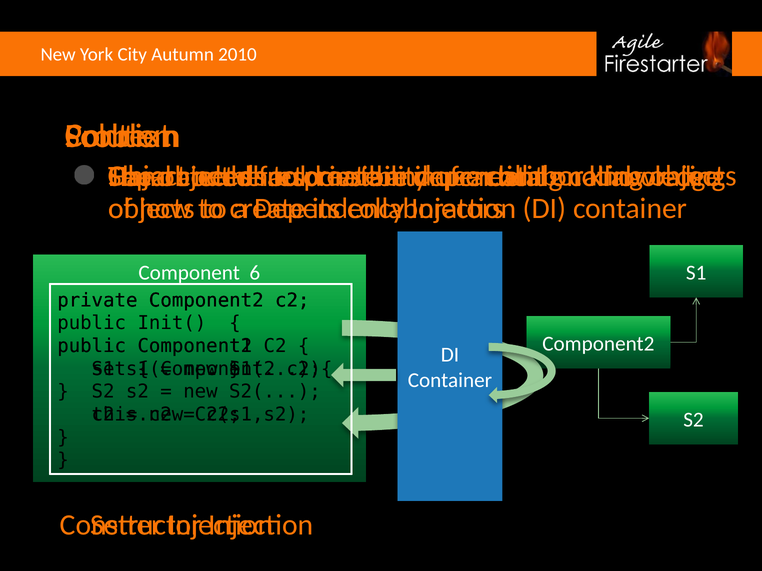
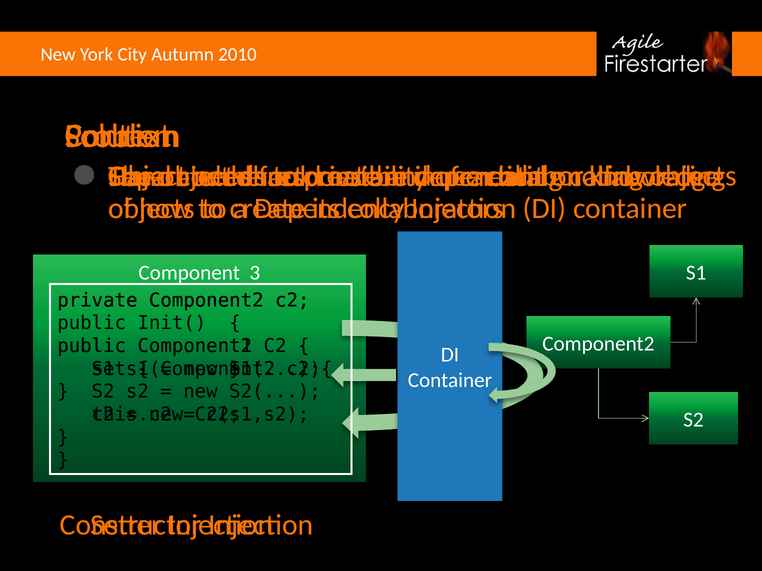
6: 6 -> 3 (255, 273)
